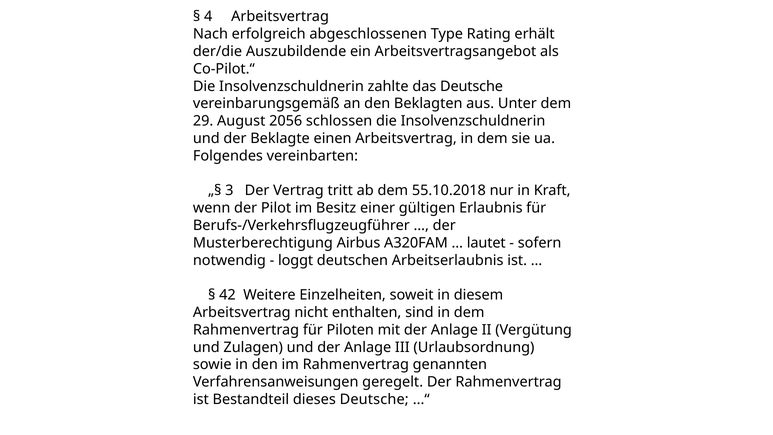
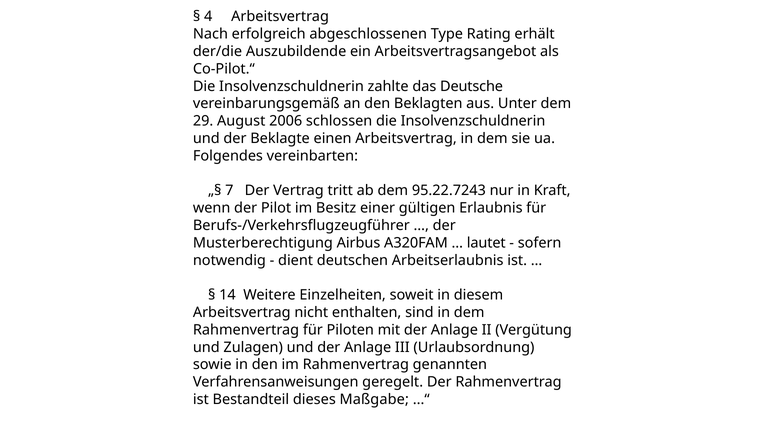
2056: 2056 -> 2006 (286, 121)
3: 3 -> 7 (229, 191)
55.10.2018: 55.10.2018 -> 95.22.7243 (449, 191)
loggt: loggt -> dient (296, 260)
42: 42 -> 14 (227, 295)
dieses Deutsche: Deutsche -> Maßgabe (374, 399)
